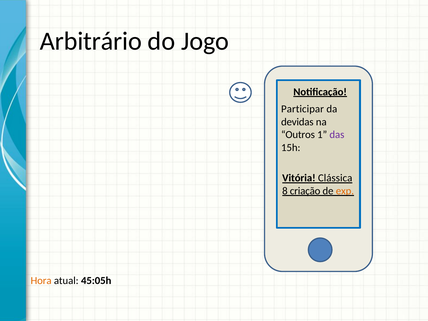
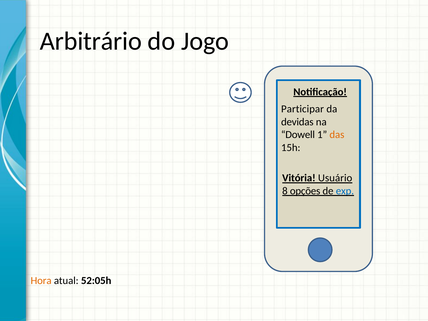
Outros: Outros -> Dowell (298, 135)
das colour: purple -> orange (337, 135)
Clássica: Clássica -> Usuário (335, 178)
criação: criação -> opções (305, 191)
exp colour: orange -> blue (345, 191)
45:05h: 45:05h -> 52:05h (96, 281)
